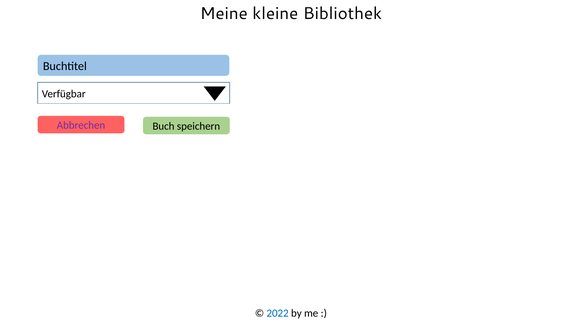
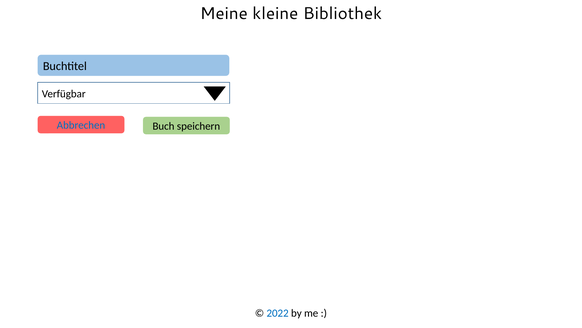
Abbrechen colour: purple -> blue (81, 125)
